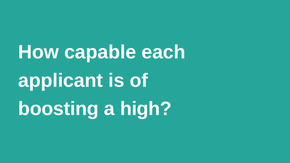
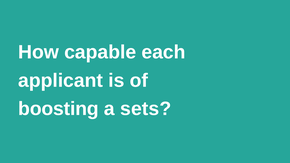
high: high -> sets (146, 109)
